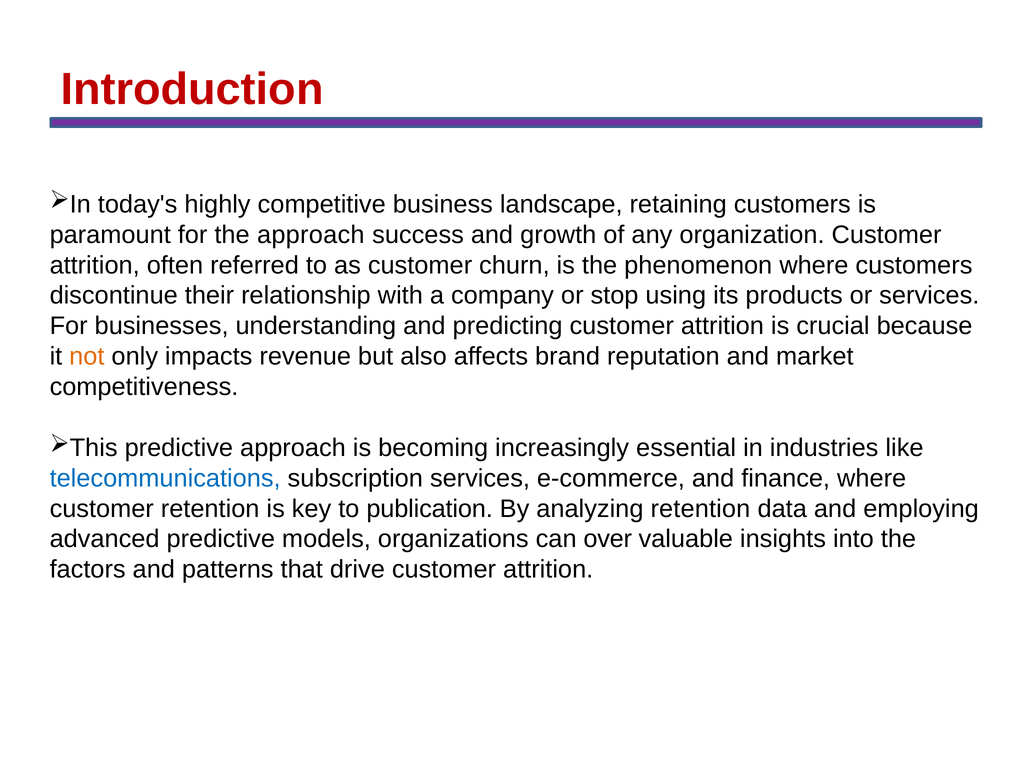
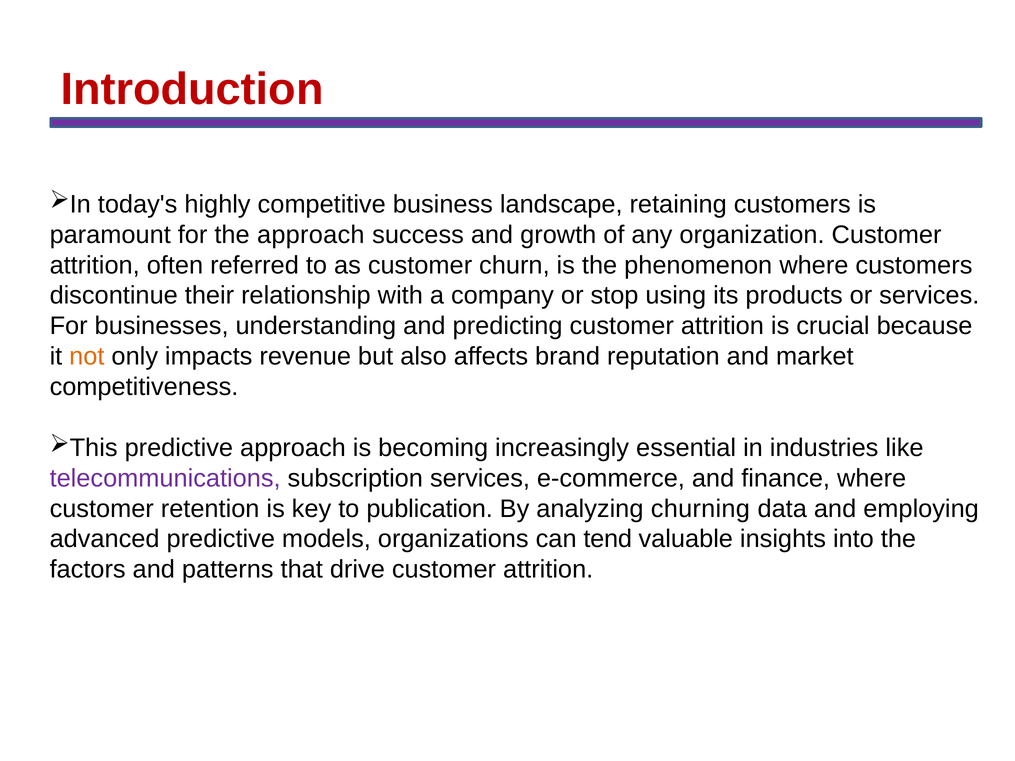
telecommunications colour: blue -> purple (165, 478)
analyzing retention: retention -> churning (700, 509)
over: over -> tend (608, 539)
